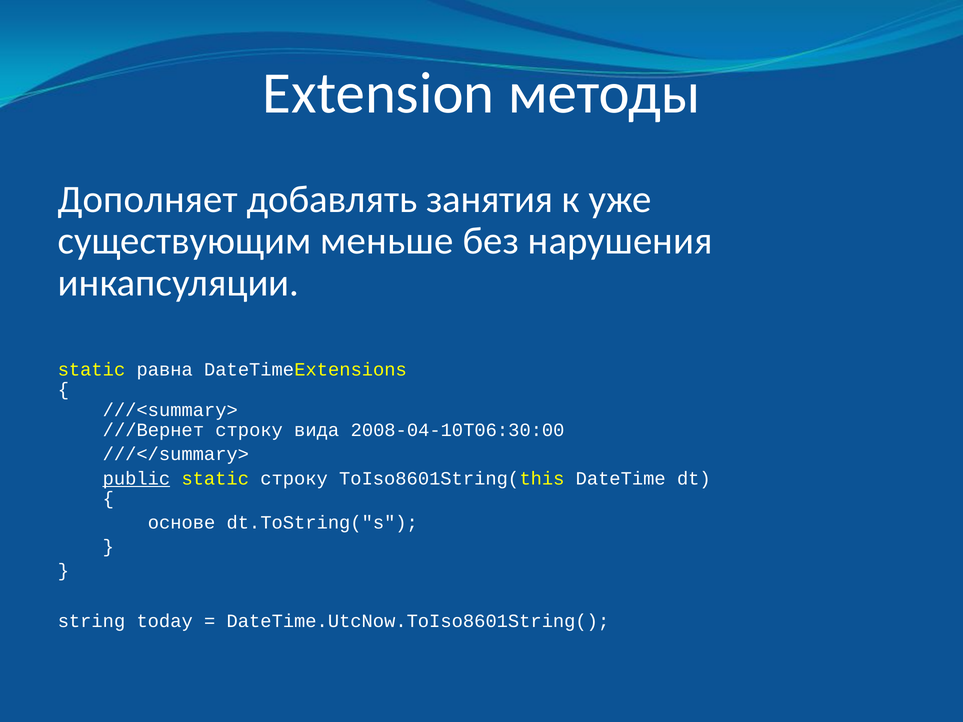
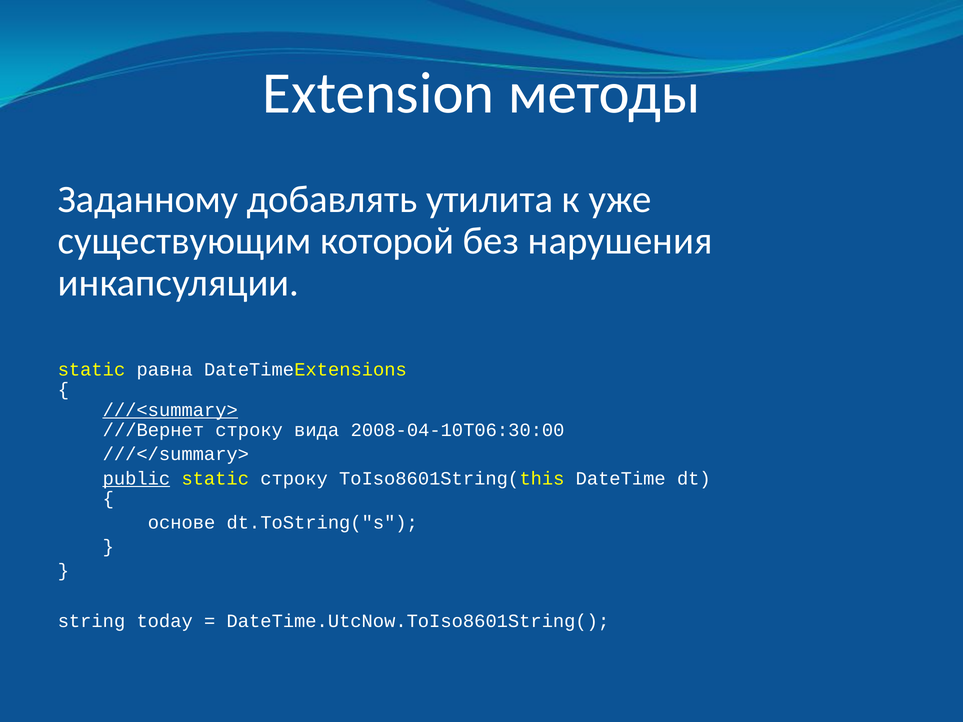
Дополняет: Дополняет -> Заданному (148, 199)
занятия: занятия -> утилита (490, 199)
меньше: меньше -> которой (387, 241)
///<summary> underline: none -> present (170, 410)
